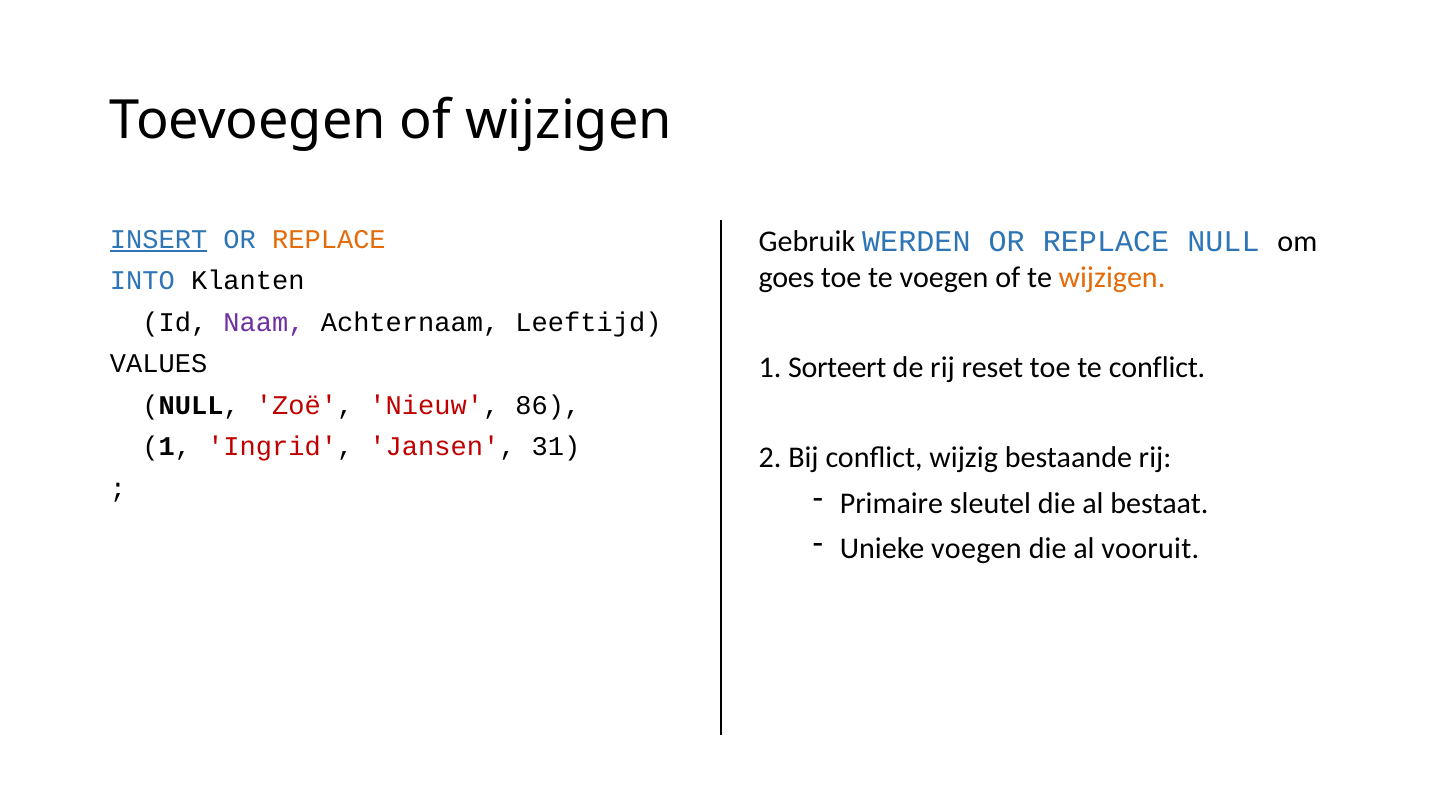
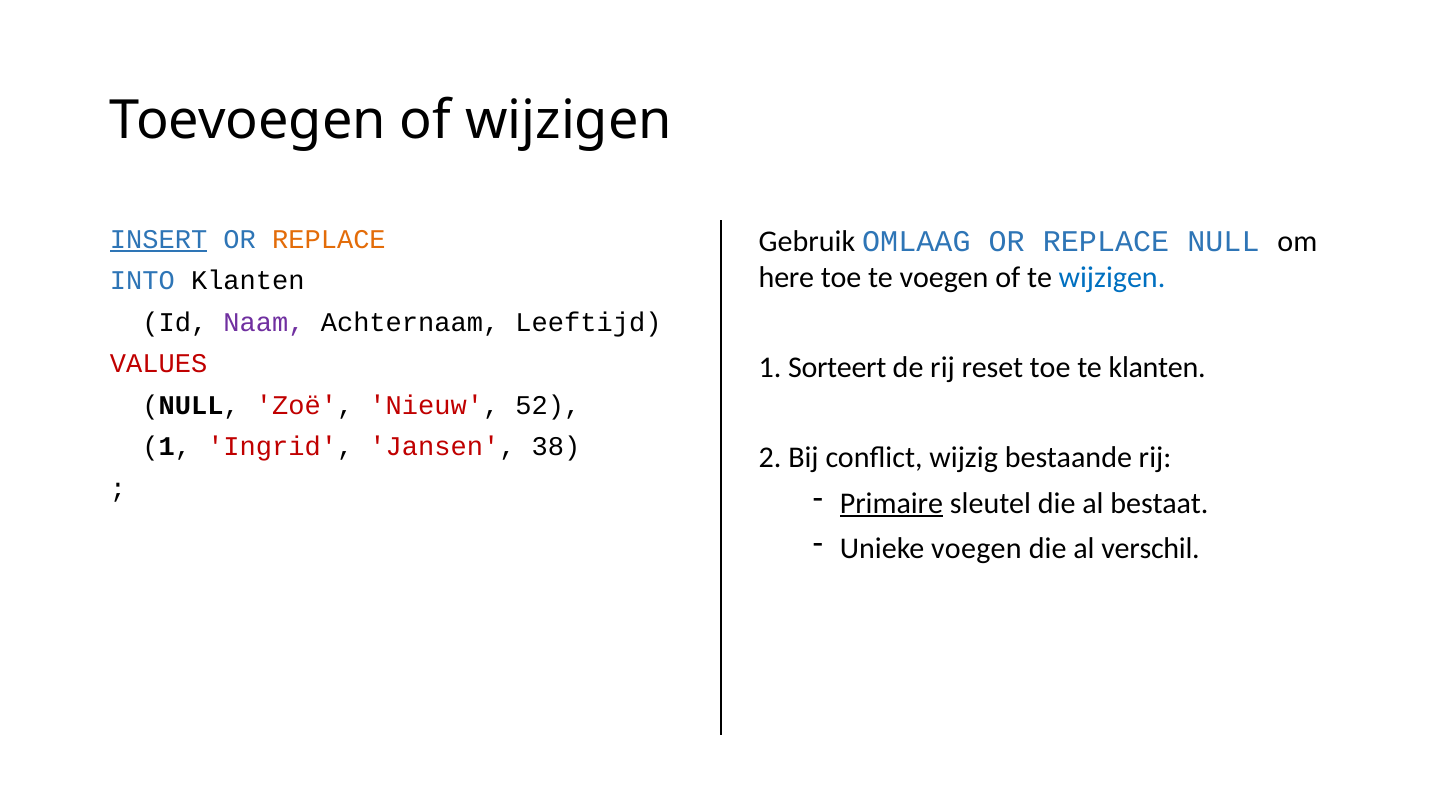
WERDEN: WERDEN -> OMLAAG (916, 242)
goes: goes -> here (786, 278)
wijzigen colour: orange -> blue (1112, 278)
VALUES colour: black -> red (159, 364)
te conflict: conflict -> klanten (1157, 368)
86: 86 -> 52 (548, 405)
31: 31 -> 38 (556, 447)
Primaire underline: none -> present (891, 503)
vooruit: vooruit -> verschil (1151, 548)
